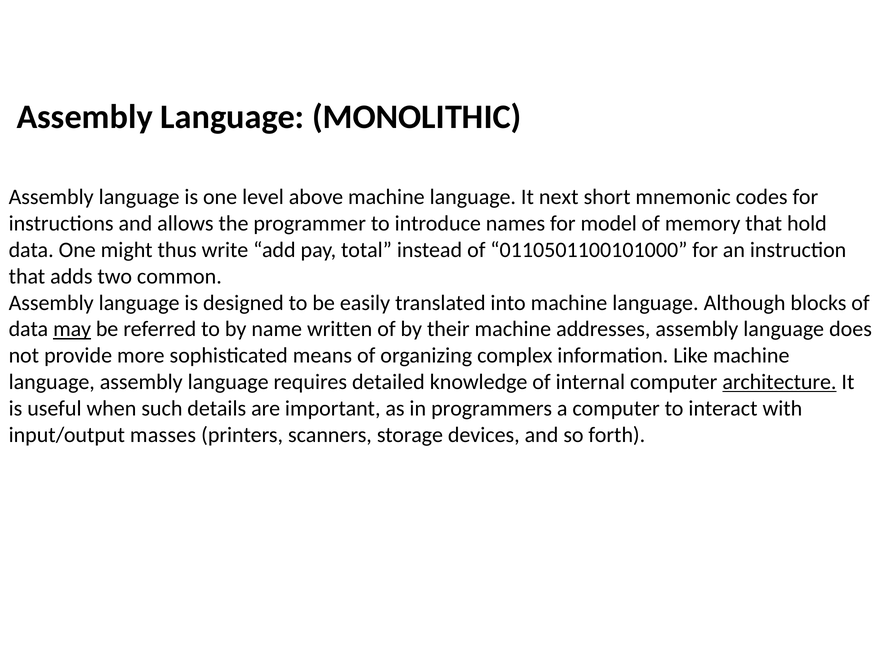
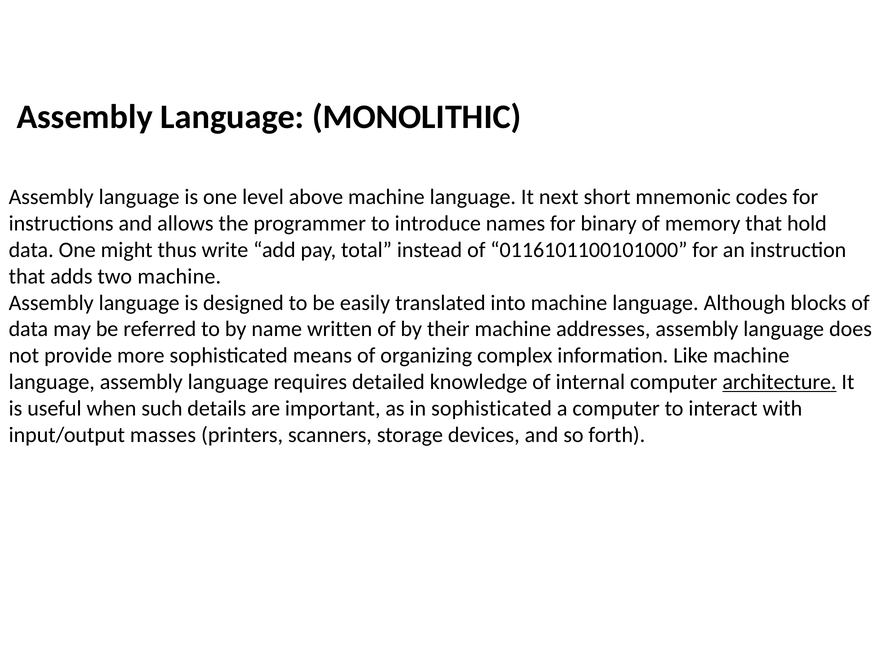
model: model -> binary (609, 224)
0110501100101000: 0110501100101000 -> 0116101100101000 (589, 250)
two common: common -> machine (179, 277)
may underline: present -> none (72, 329)
in programmers: programmers -> sophisticated (492, 409)
